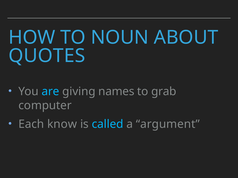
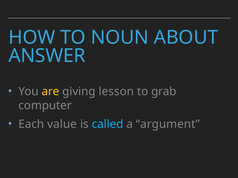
QUOTES: QUOTES -> ANSWER (47, 56)
are colour: light blue -> yellow (50, 92)
names: names -> lesson (116, 92)
know: know -> value (62, 124)
